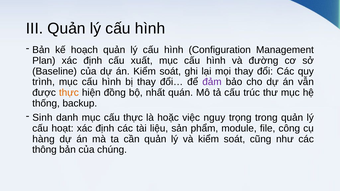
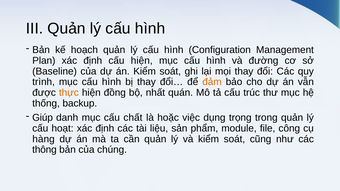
cấu xuất: xuất -> hiện (142, 61)
đảm colour: purple -> orange (212, 82)
Sinh: Sinh -> Giúp (43, 118)
cấu thực: thực -> chất (133, 118)
nguy: nguy -> dụng (214, 118)
